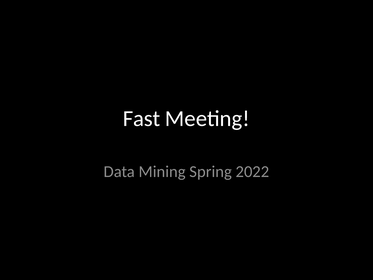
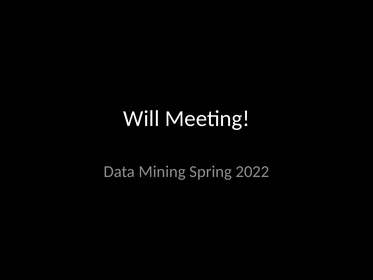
Fast: Fast -> Will (141, 118)
